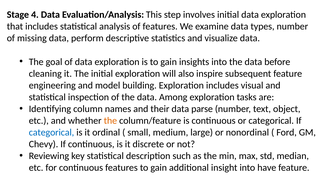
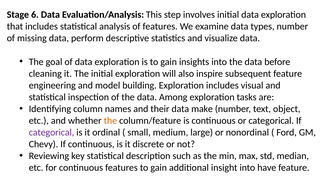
4: 4 -> 6 (35, 15)
parse: parse -> make (202, 109)
categorical colour: blue -> purple (51, 132)
